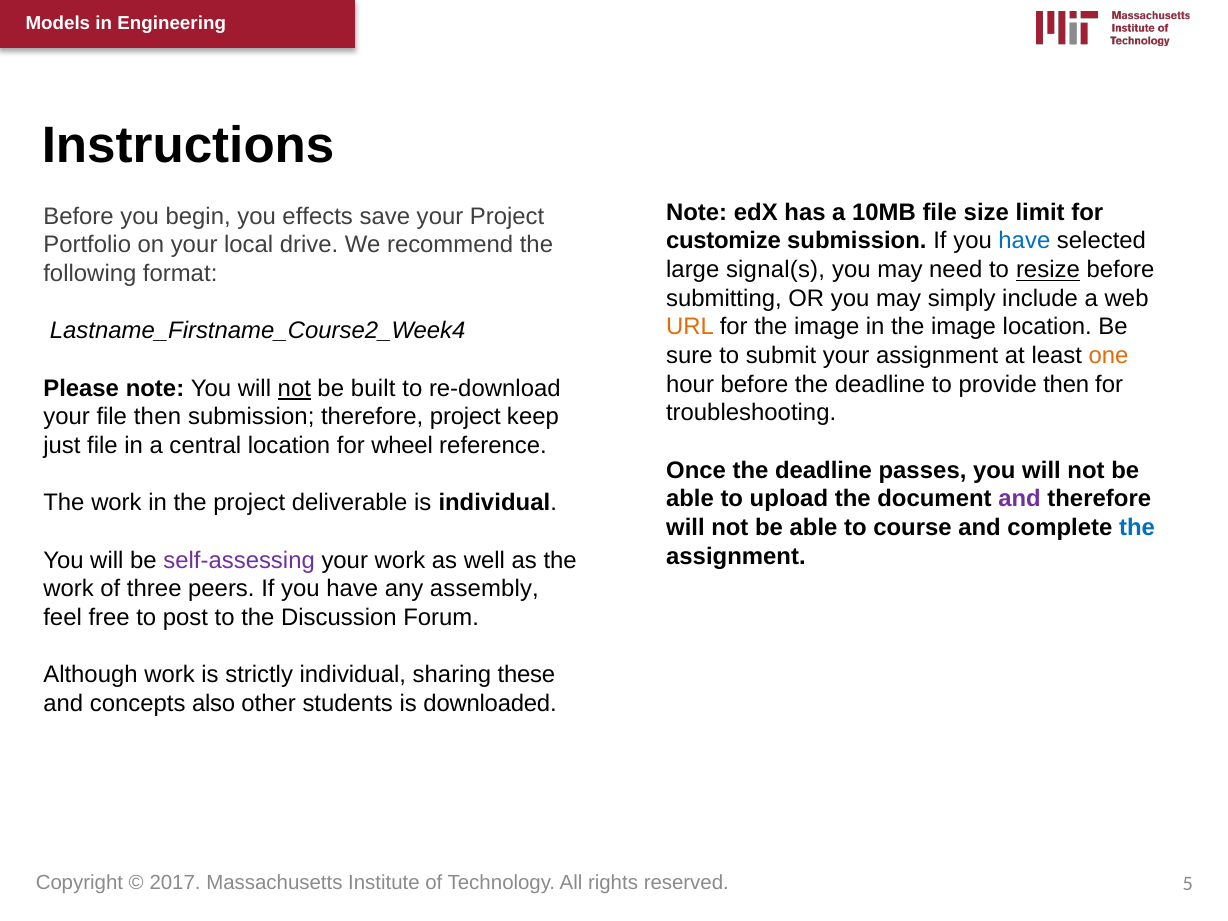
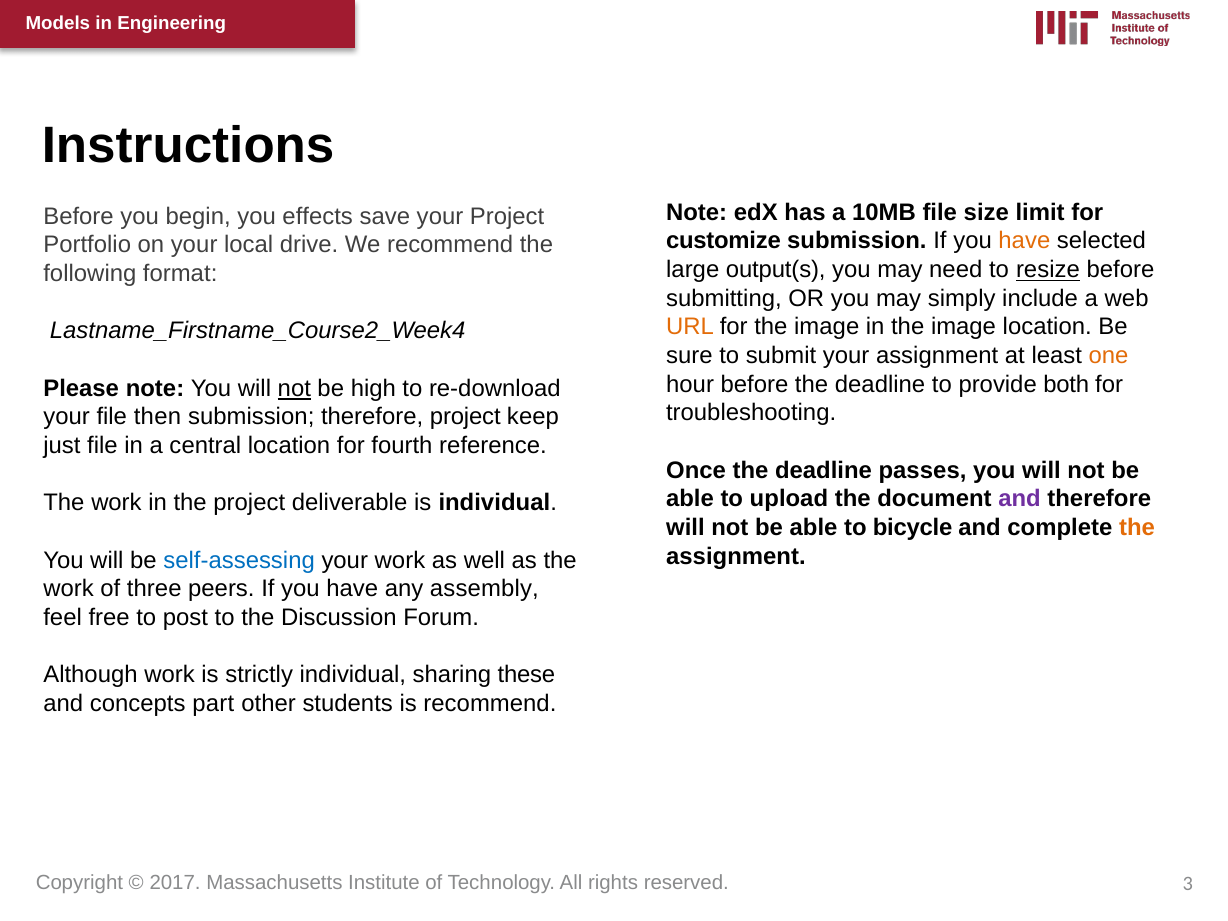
have colour: blue -> orange (1024, 241)
signal(s: signal(s -> output(s (776, 270)
provide then: then -> both (1066, 384)
built: built -> high (373, 388)
wheel: wheel -> fourth (402, 446)
course: course -> bicycle (913, 528)
the colour: blue -> orange (1137, 528)
self-assessing colour: purple -> blue (239, 560)
also: also -> part (213, 704)
is downloaded: downloaded -> recommend (490, 704)
5: 5 -> 3 (1188, 884)
